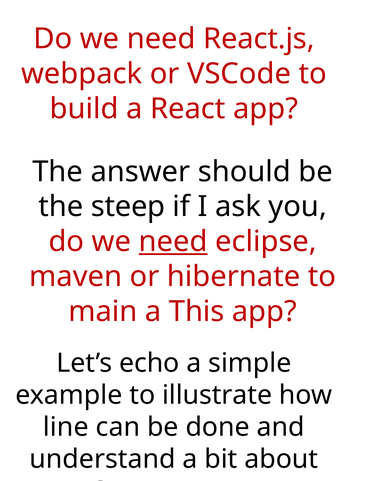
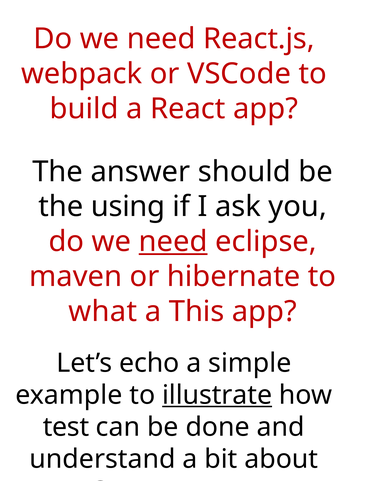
steep: steep -> using (128, 207)
main: main -> what (103, 312)
illustrate underline: none -> present (217, 395)
line: line -> test (66, 427)
